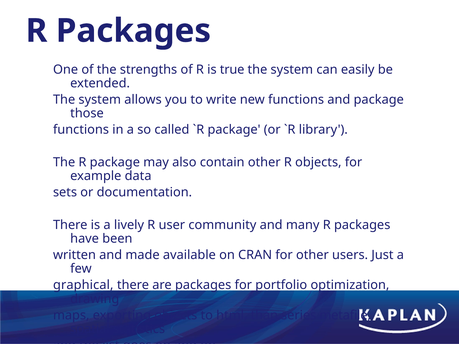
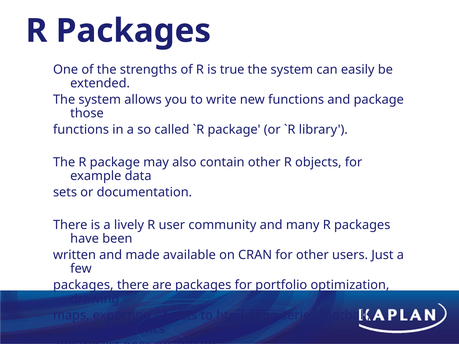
graphical: graphical -> packages (83, 285)
metafile: metafile -> football (345, 315)
